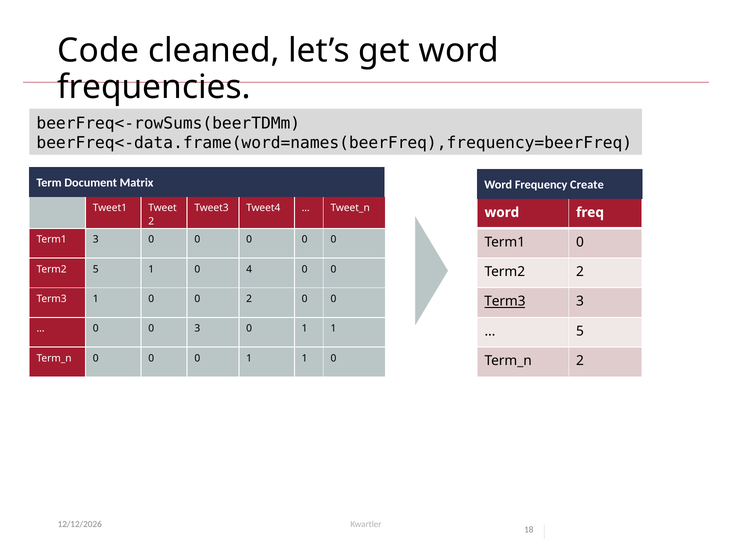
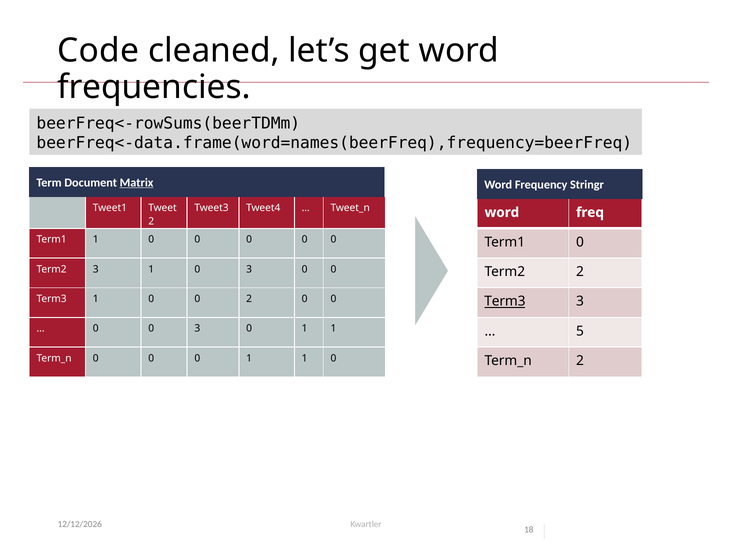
Matrix underline: none -> present (137, 183)
Create: Create -> Stringr (587, 185)
Term1 3: 3 -> 1 (96, 240)
Term2 5: 5 -> 3 (96, 269)
1 0 4: 4 -> 3 (249, 269)
